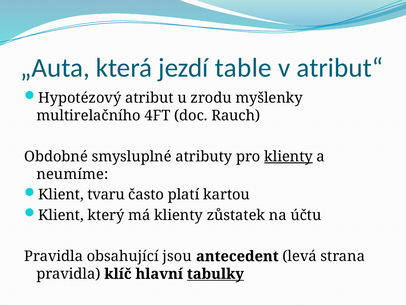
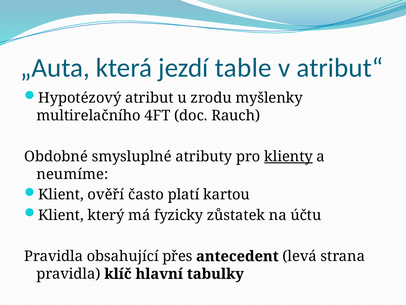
tvaru: tvaru -> ověří (106, 194)
má klienty: klienty -> fyzicky (179, 215)
jsou: jsou -> přes (177, 256)
tabulky underline: present -> none (215, 274)
